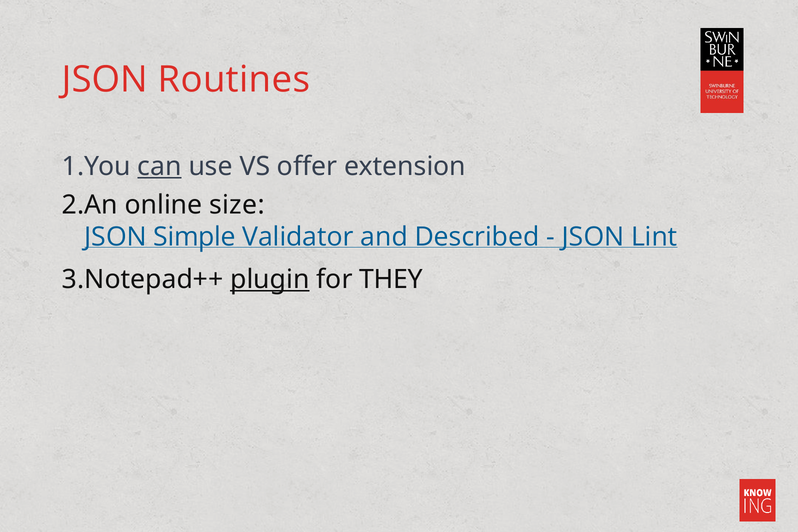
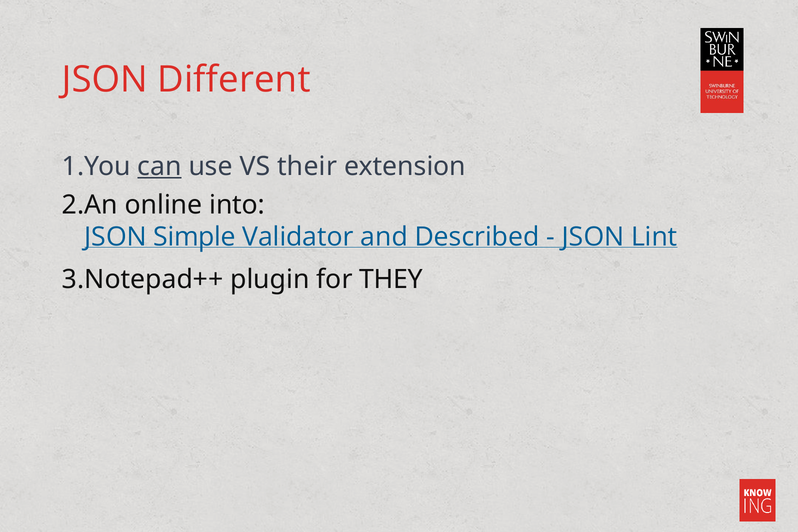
Routines: Routines -> Different (234, 79)
offer: offer -> their (307, 166)
size: size -> into (237, 205)
plugin underline: present -> none (270, 279)
